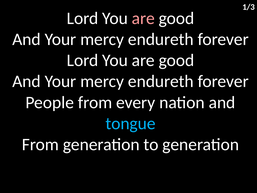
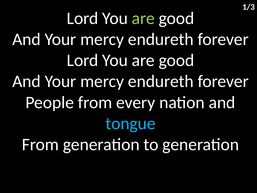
are colour: pink -> light green (143, 18)
